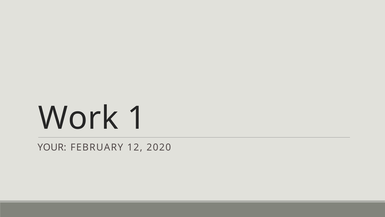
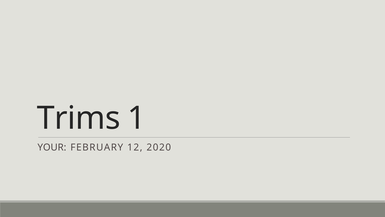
Work: Work -> Trims (79, 118)
